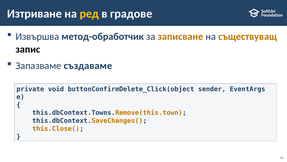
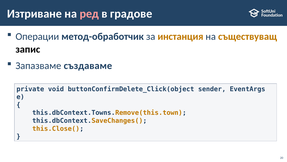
ред colour: yellow -> pink (89, 14)
Извършва: Извършва -> Операции (37, 36)
записване: записване -> инстанция (180, 36)
